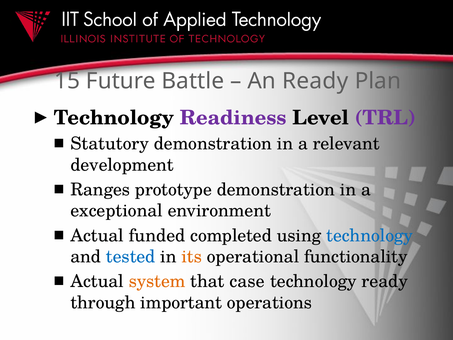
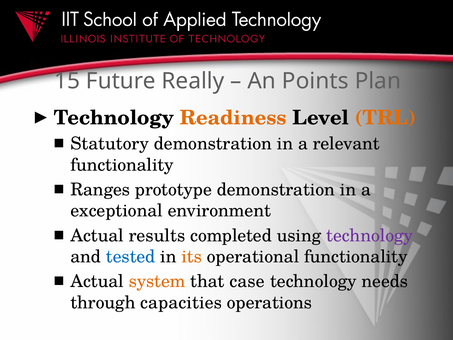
Battle: Battle -> Really (193, 81)
An Ready: Ready -> Points (315, 81)
Readiness colour: purple -> orange (233, 118)
TRL colour: purple -> orange (385, 118)
development: development -> functionality (122, 165)
funded: funded -> results (157, 235)
technology colour: blue -> purple (370, 235)
technology ready: ready -> needs (385, 281)
important: important -> capacities (181, 302)
